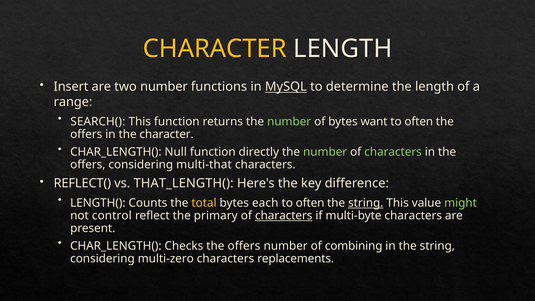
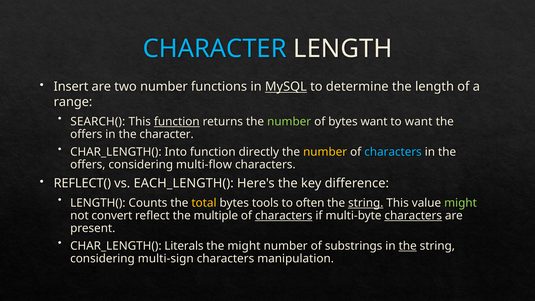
CHARACTER colour: yellow -> light blue (215, 49)
function underline: none -> present (177, 122)
often: often -> want (419, 122)
Null: Null -> Into (176, 152)
number colour: light green -> yellow (325, 152)
characters colour: light green -> light blue (393, 152)
multi-that: multi-that -> multi-flow (204, 165)
THAT_LENGTH(: THAT_LENGTH( -> EACH_LENGTH( (184, 183)
each: each -> tools (265, 203)
control: control -> convert (112, 216)
primary: primary -> multiple (216, 216)
characters underline: none -> present (413, 216)
Checks: Checks -> Literals (184, 246)
offers: offers -> might (244, 246)
combining: combining -> substrings (354, 246)
the underline: none -> present (408, 246)
multi-zero: multi-zero -> multi-sign (166, 259)
replacements: replacements -> manipulation (296, 259)
